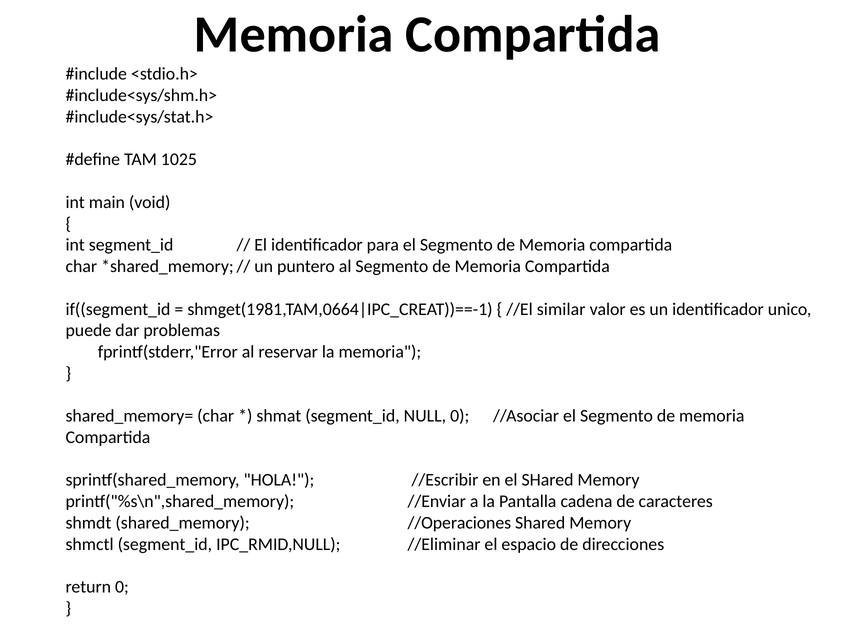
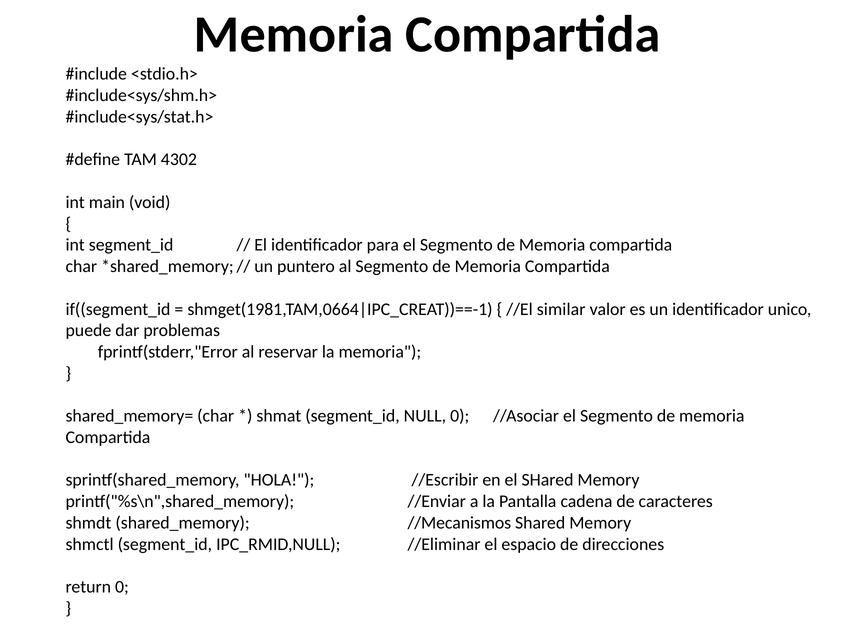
1025: 1025 -> 4302 (179, 160)
//Operaciones: //Operaciones -> //Mecanismos (459, 523)
